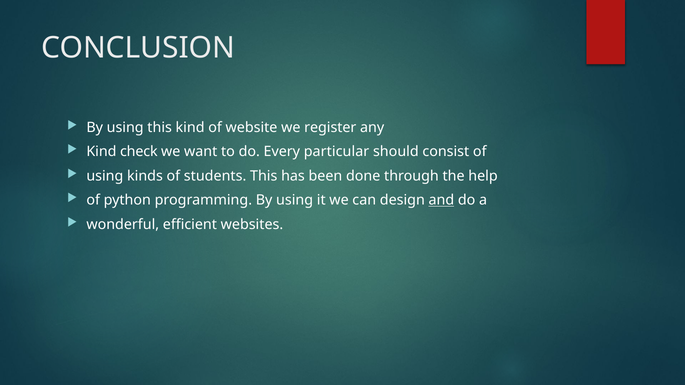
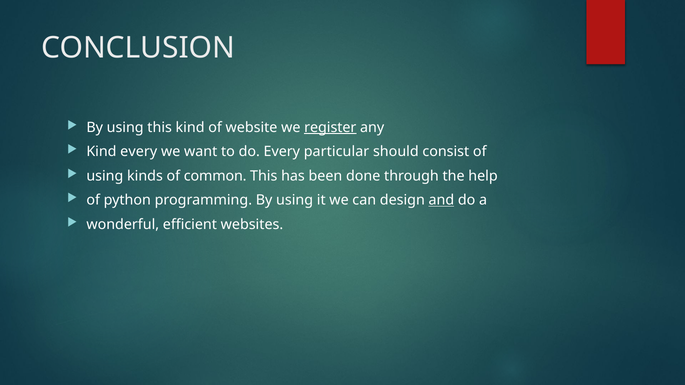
register underline: none -> present (330, 127)
Kind check: check -> every (139, 152)
students: students -> common (215, 176)
